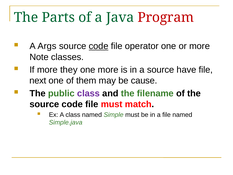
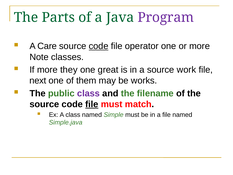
Program colour: red -> purple (166, 17)
Args: Args -> Care (47, 46)
one more: more -> great (108, 70)
have: have -> work (186, 70)
cause: cause -> works (144, 81)
file underline: none -> present (92, 104)
